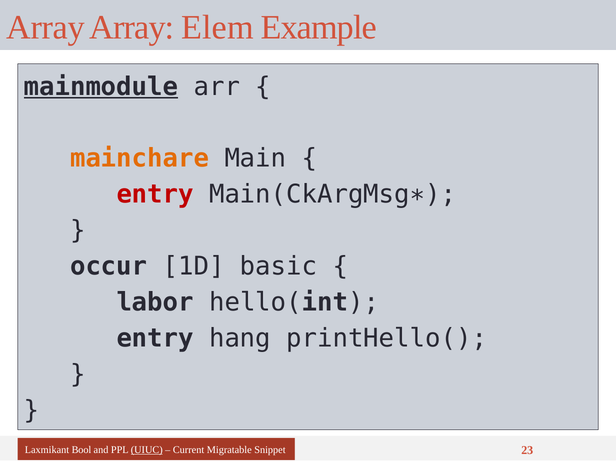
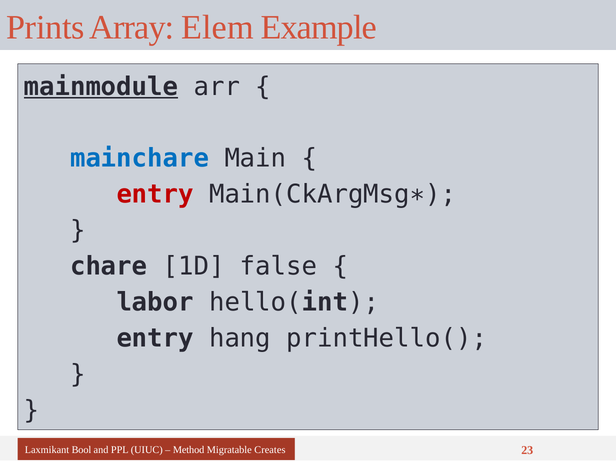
Array: Array -> Prints (45, 27)
mainchare colour: orange -> blue (140, 159)
occur: occur -> chare (109, 266)
basic: basic -> false (279, 266)
UIUC underline: present -> none (147, 450)
Current: Current -> Method (189, 450)
Snippet: Snippet -> Creates (270, 450)
